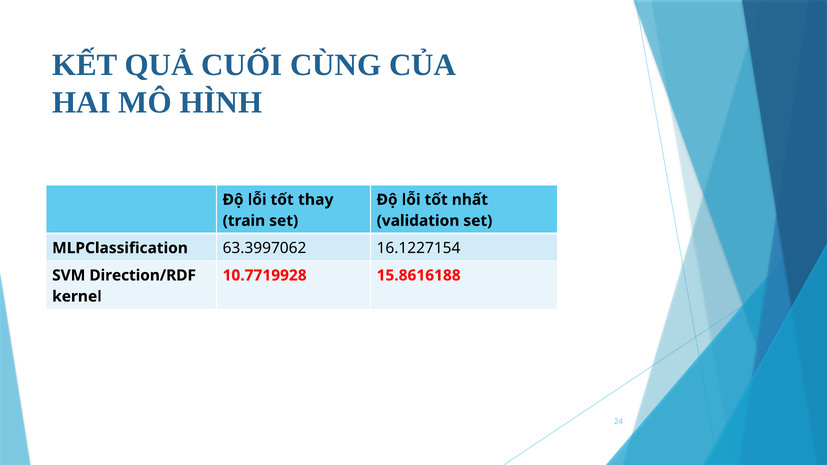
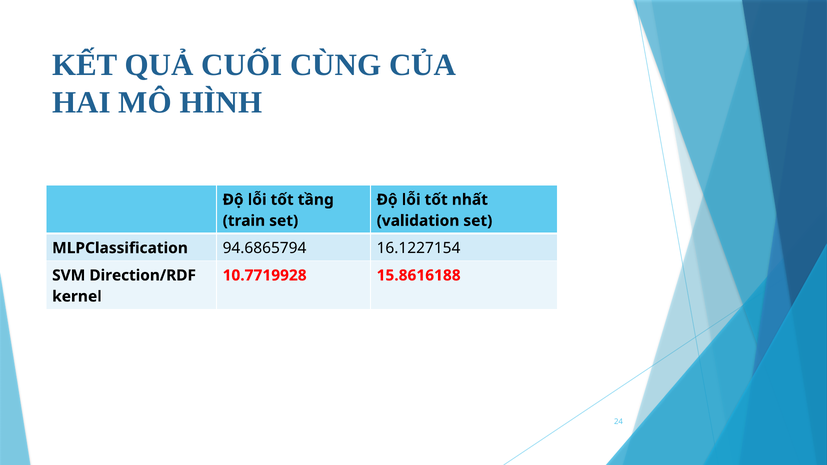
thay: thay -> tầng (316, 200)
63.3997062: 63.3997062 -> 94.6865794 (265, 248)
